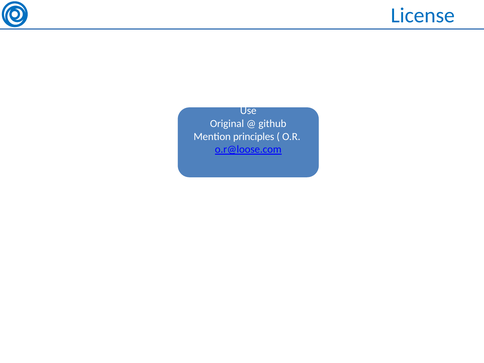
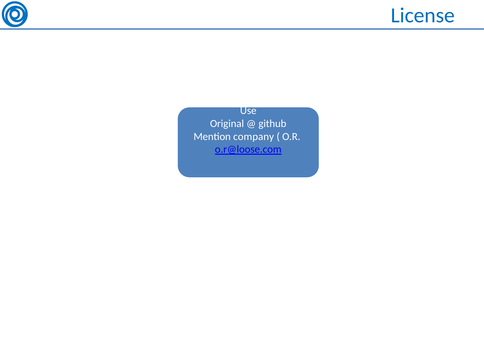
principles: principles -> company (254, 136)
